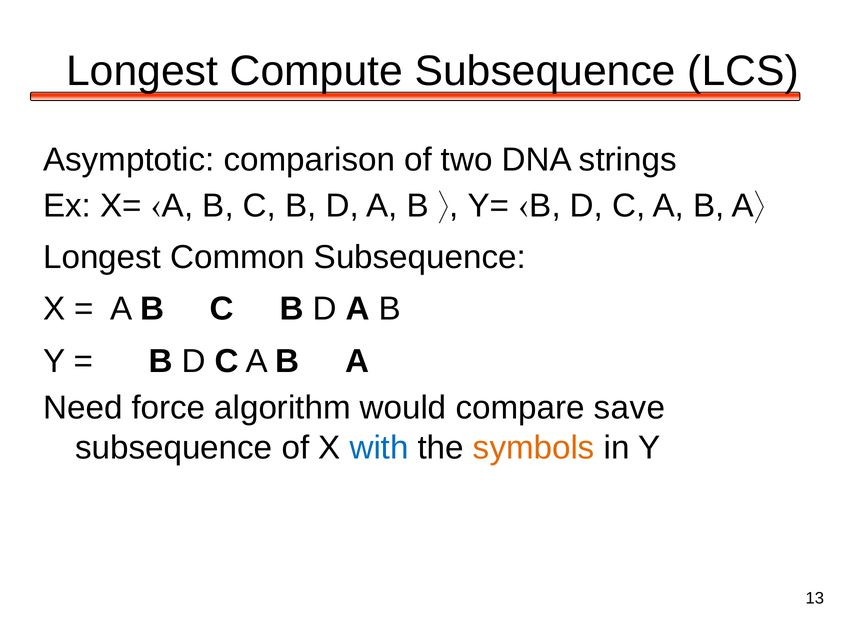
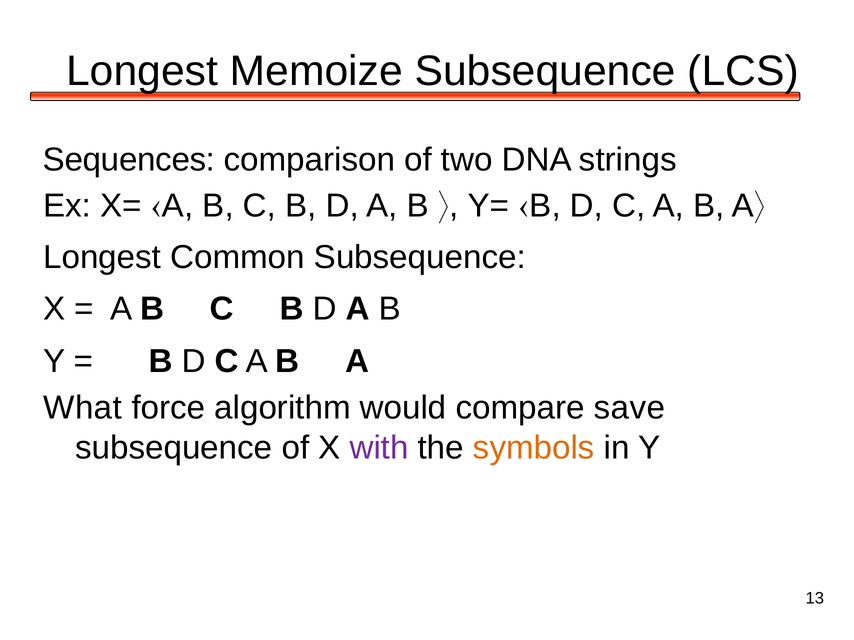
Compute: Compute -> Memoize (316, 71)
Asymptotic: Asymptotic -> Sequences (129, 160)
Need: Need -> What (83, 408)
with colour: blue -> purple (379, 448)
